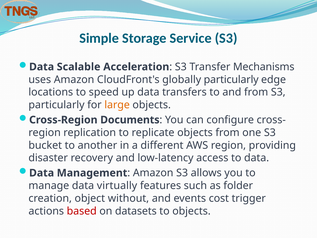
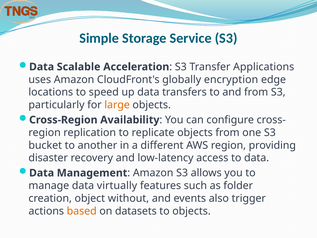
Mechanisms: Mechanisms -> Applications (264, 67)
globally particularly: particularly -> encryption (231, 79)
Documents: Documents -> Availability (130, 120)
cost: cost -> also (219, 198)
based colour: red -> orange (82, 211)
